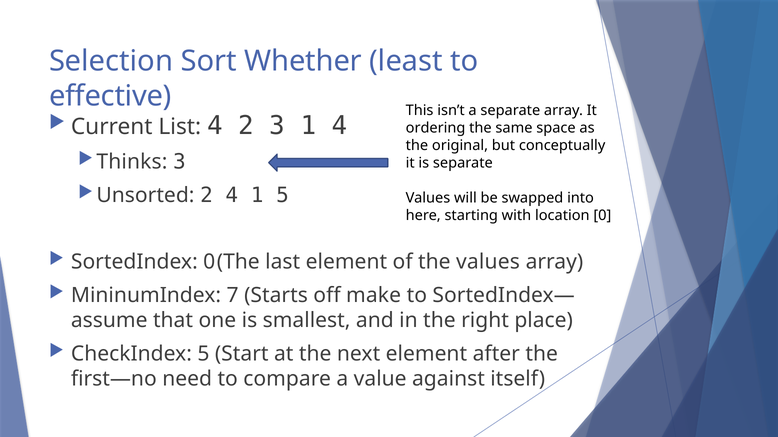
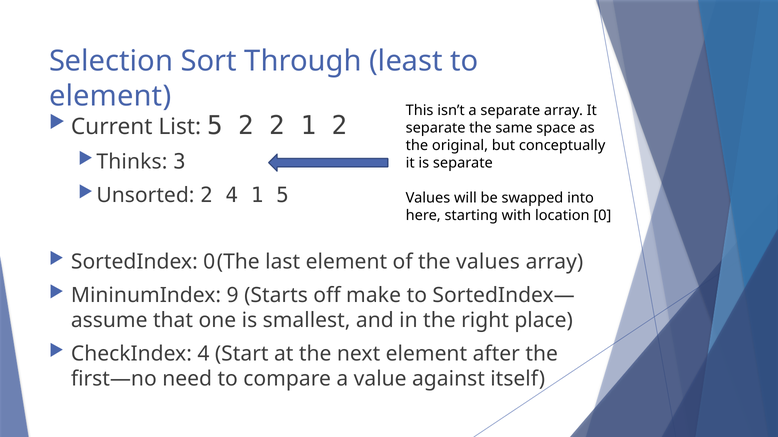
Whether: Whether -> Through (303, 61)
effective: effective -> element (110, 96)
List 4: 4 -> 5 (215, 126)
2 3: 3 -> 2 (277, 126)
1 4: 4 -> 2 (340, 126)
ordering: ordering -> separate (436, 128)
7: 7 -> 9 (233, 296)
CheckIndex 5: 5 -> 4 (203, 354)
